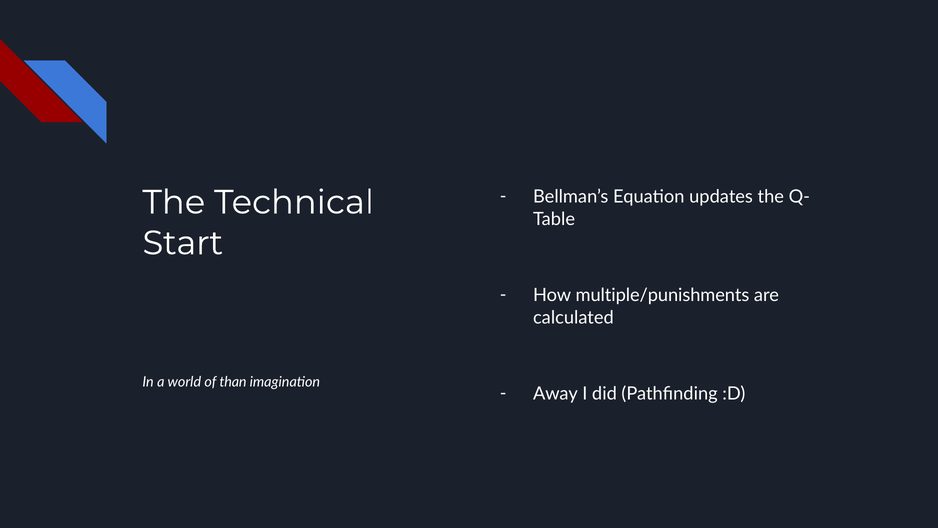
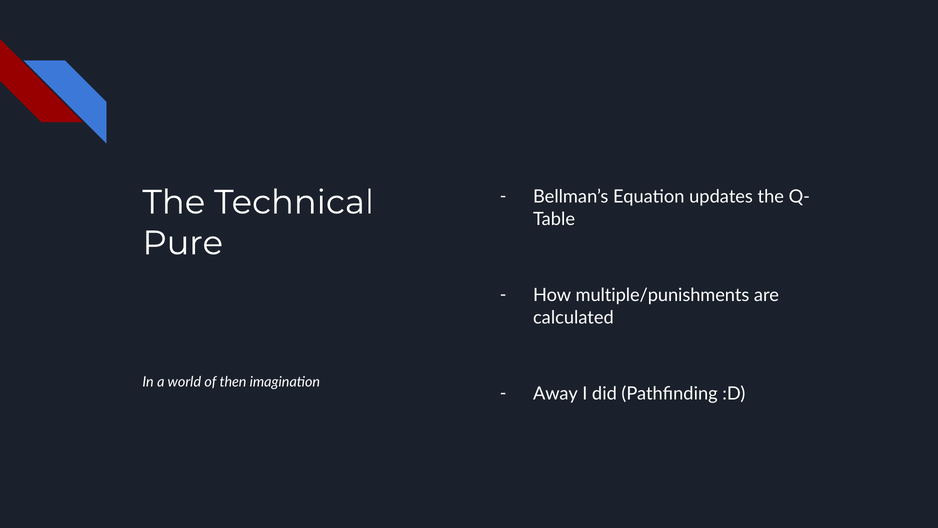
Start: Start -> Pure (183, 243)
than: than -> then (233, 382)
